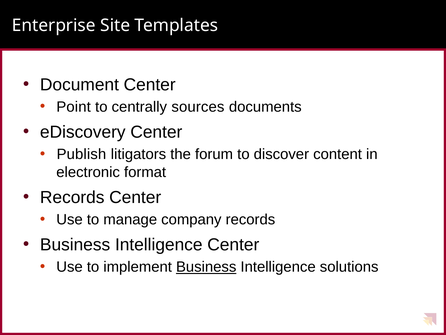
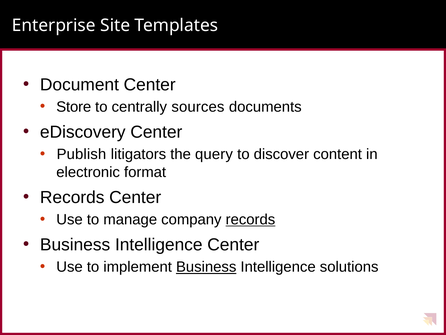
Point: Point -> Store (74, 107)
forum: forum -> query (214, 154)
records underline: none -> present (250, 219)
